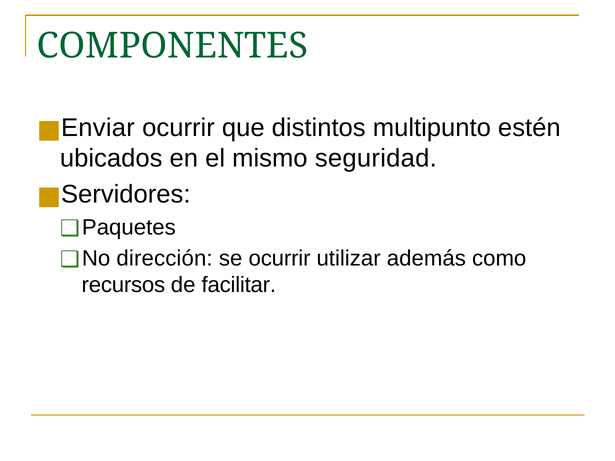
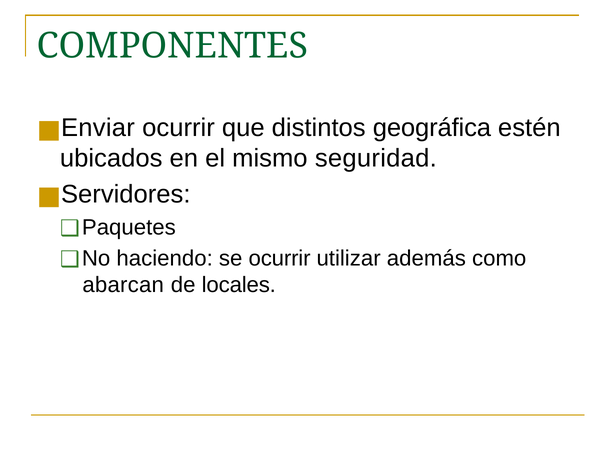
multipunto: multipunto -> geográfica (432, 128)
dirección: dirección -> haciendo (165, 258)
recursos: recursos -> abarcan (123, 285)
facilitar: facilitar -> locales (239, 285)
